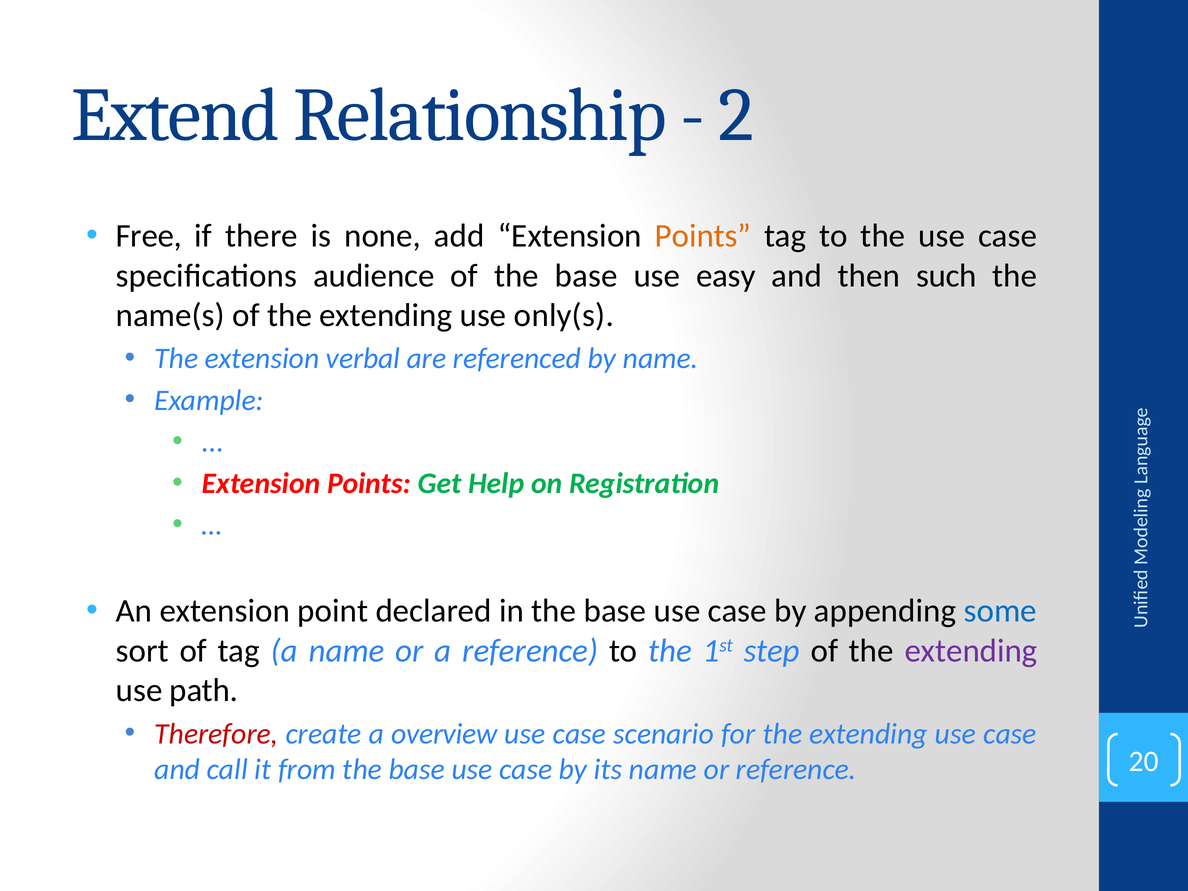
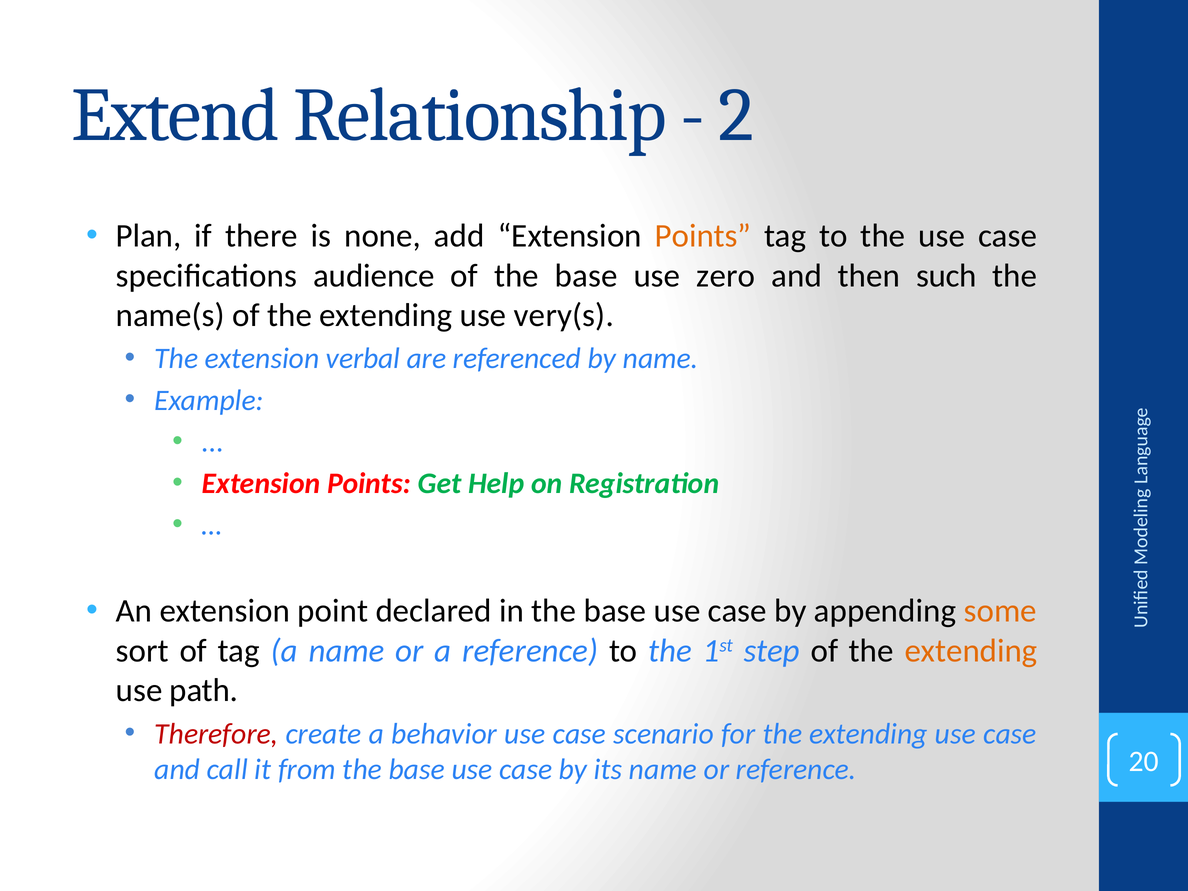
Free: Free -> Plan (149, 236)
easy: easy -> zero (726, 276)
only(s: only(s -> very(s (564, 315)
some colour: blue -> orange (1000, 611)
extending colour: purple -> orange (971, 651)
overview: overview -> behavior (444, 734)
